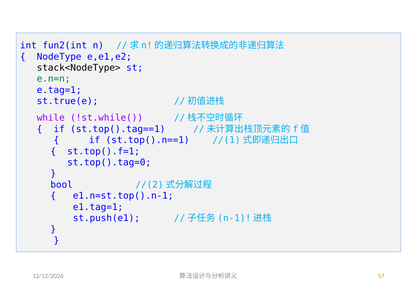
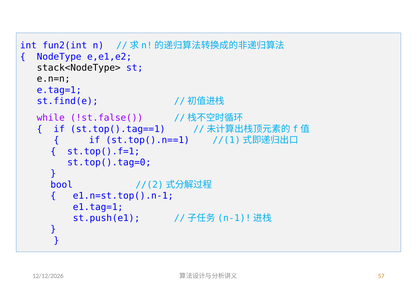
e.n=n colour: green -> black (54, 79)
st.true(e: st.true(e -> st.find(e (68, 101)
!st.while(: !st.while( -> !st.false( (107, 118)
